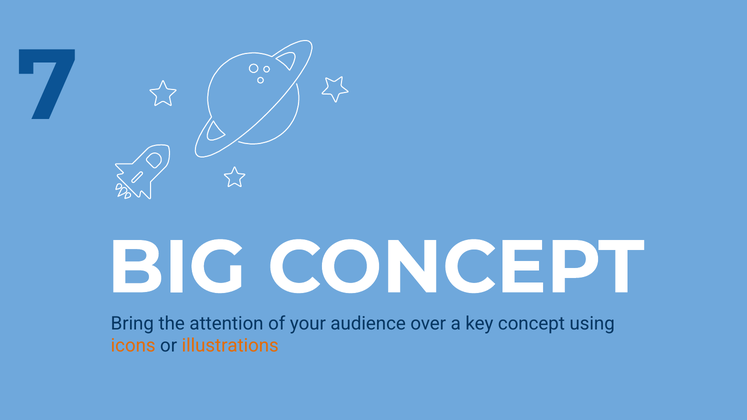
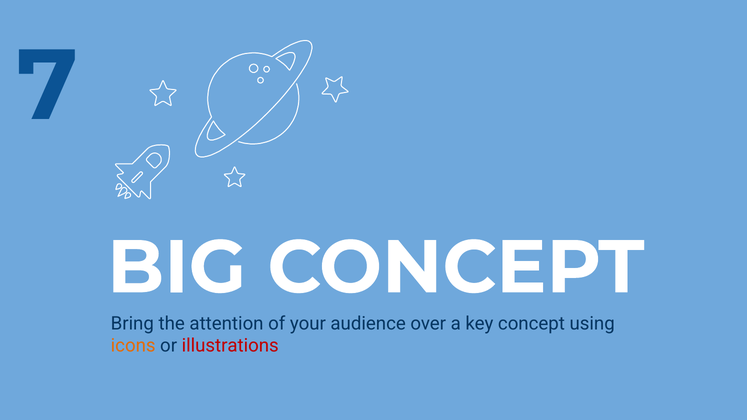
illustrations colour: orange -> red (230, 346)
